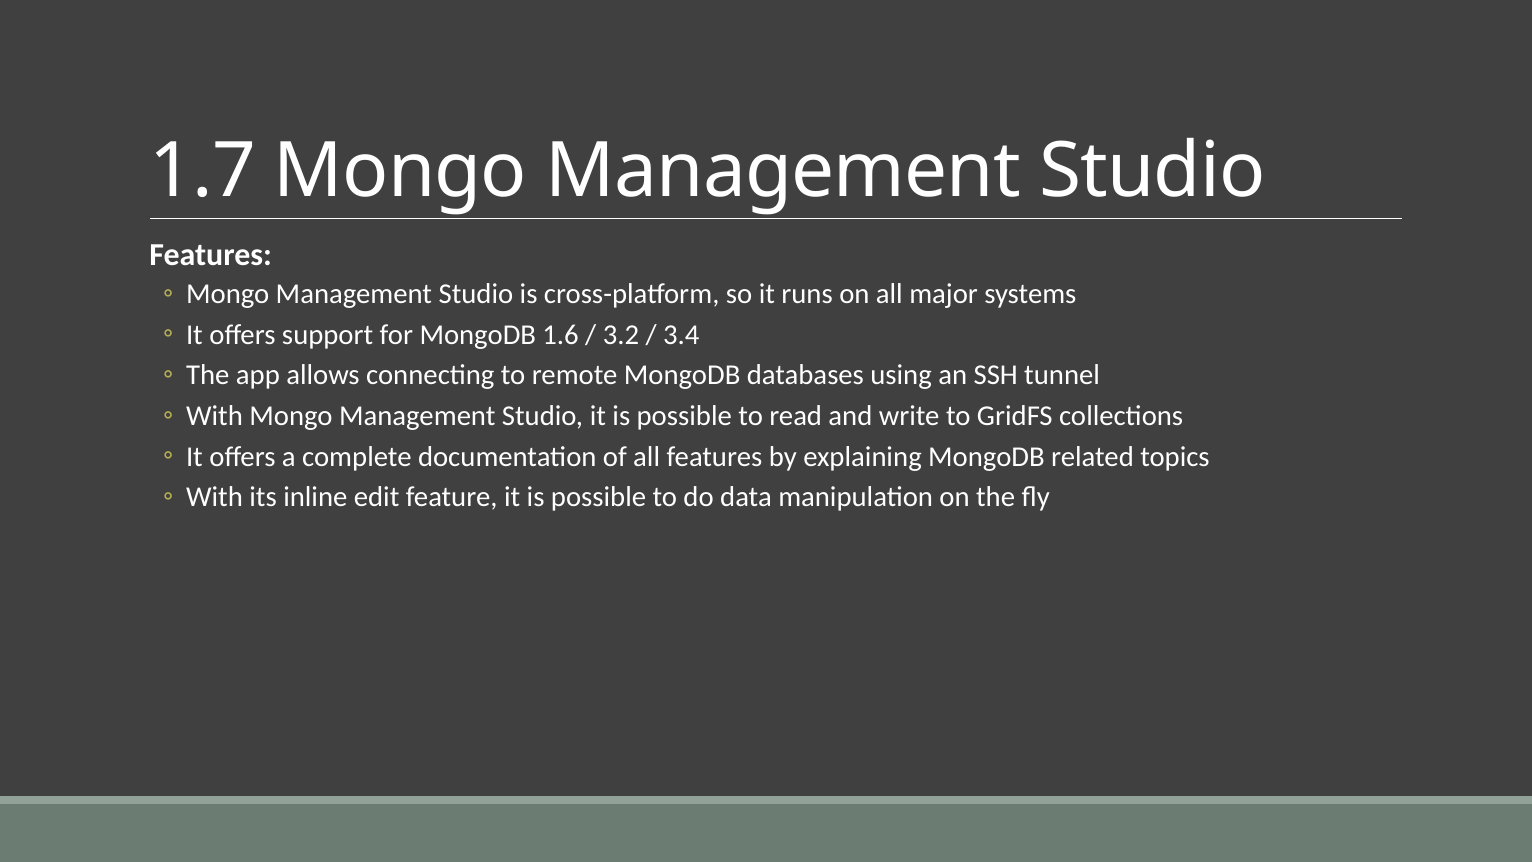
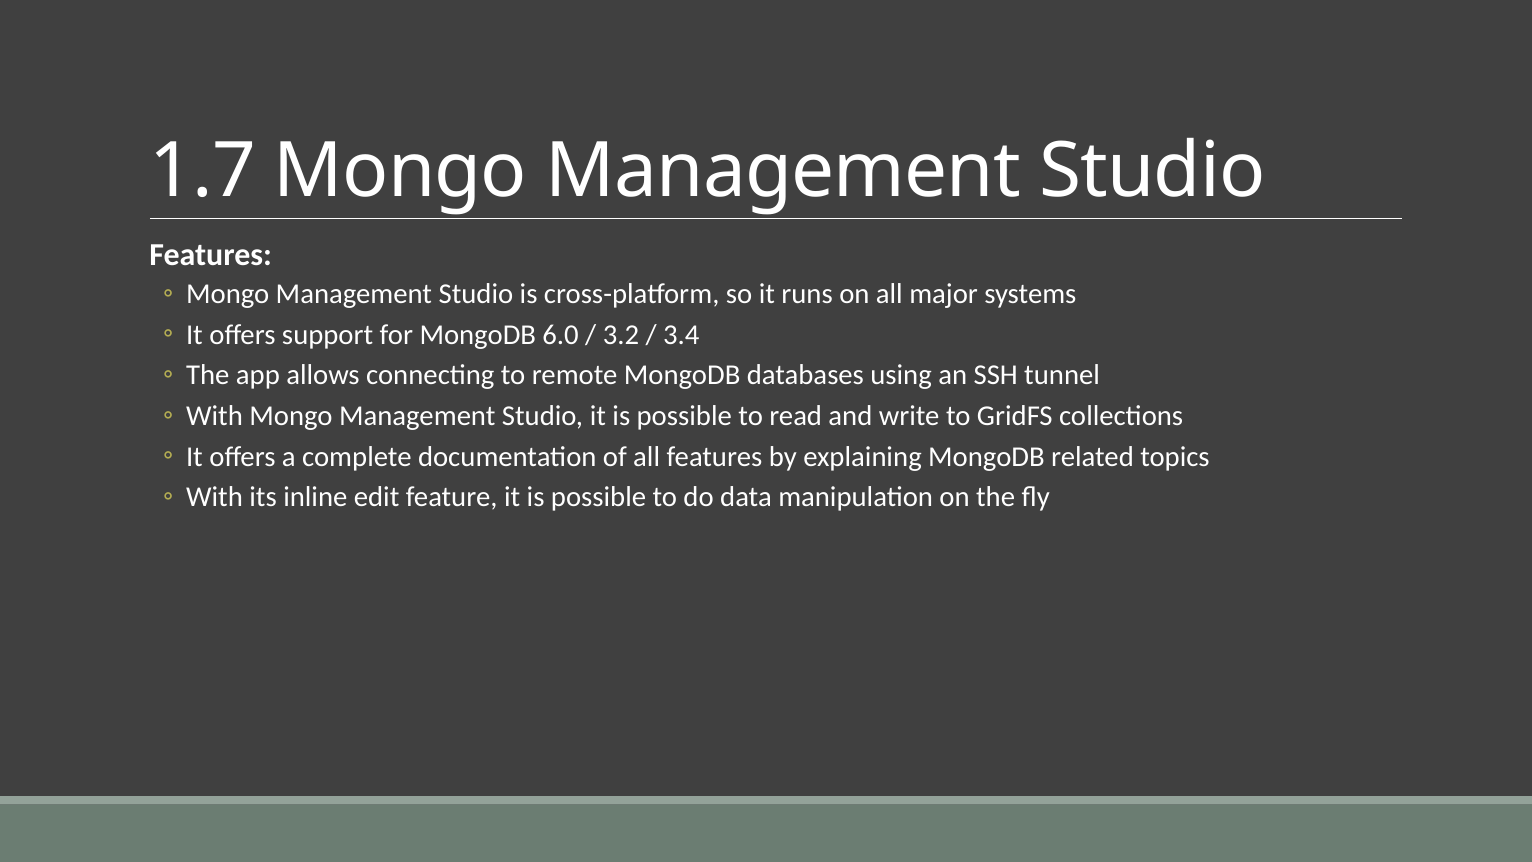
1.6: 1.6 -> 6.0 (561, 335)
